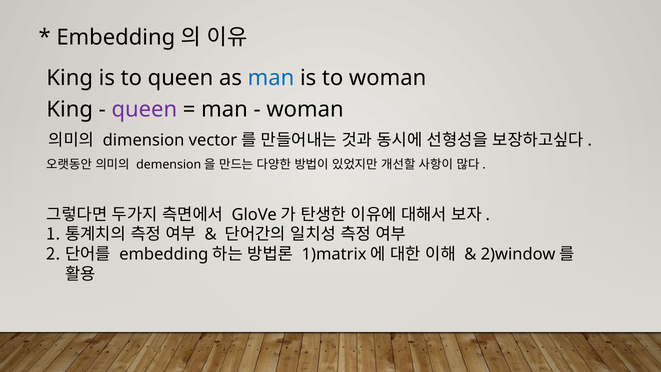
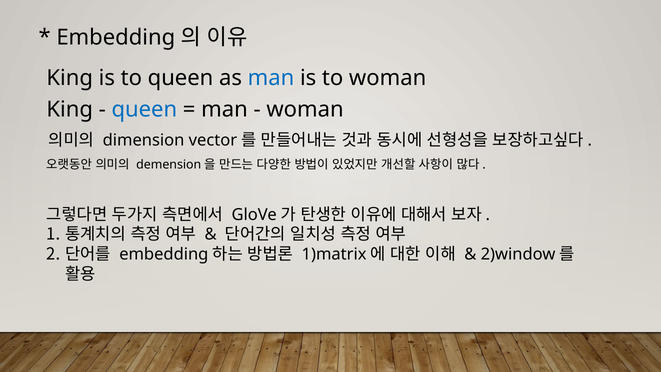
queen colour: purple -> blue (144, 110)
